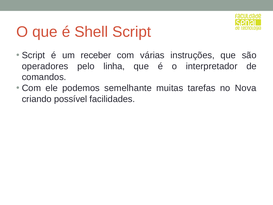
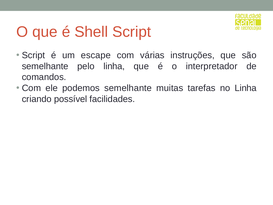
receber: receber -> escape (96, 55)
operadores: operadores -> semelhante (45, 66)
no Nova: Nova -> Linha (246, 88)
